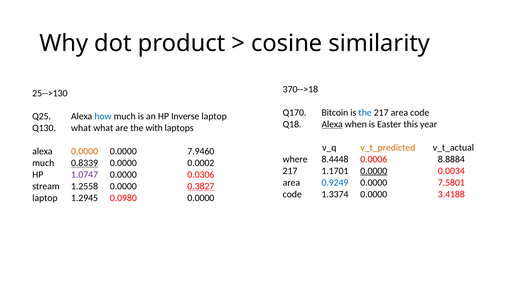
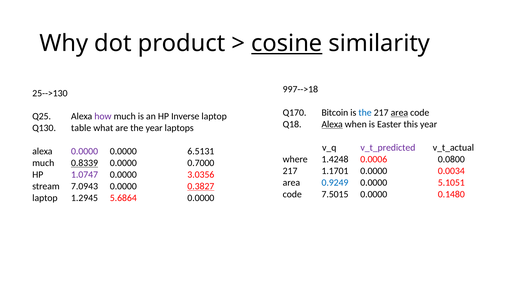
cosine underline: none -> present (287, 43)
370-->18: 370-->18 -> 997-->18 (300, 89)
area underline: none -> present (399, 113)
how colour: blue -> purple (103, 116)
Q130 what: what -> table (81, 128)
the with: with -> year (154, 128)
v_t_predicted colour: orange -> purple (388, 148)
0.0000 colour: orange -> purple (85, 151)
7.9460: 7.9460 -> 6.5131 (201, 151)
8.4448: 8.4448 -> 1.4248 (335, 159)
8.8884: 8.8884 -> 0.0800 (451, 159)
0.0002: 0.0002 -> 0.7000 (201, 163)
0.0000 underline: present -> none (374, 171)
0.0306: 0.0306 -> 3.0356 (201, 175)
7.5801: 7.5801 -> 5.1051 (451, 182)
1.2558: 1.2558 -> 7.0943 (85, 186)
1.3374: 1.3374 -> 7.5015 (335, 194)
3.4188: 3.4188 -> 0.1480 (451, 194)
0.0980: 0.0980 -> 5.6864 (123, 198)
